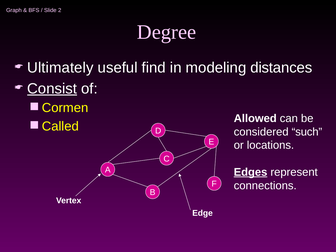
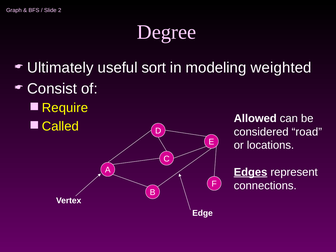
find: find -> sort (154, 68)
distances: distances -> weighted (281, 68)
Consist underline: present -> none (52, 89)
Cormen: Cormen -> Require (65, 108)
such: such -> road (307, 132)
